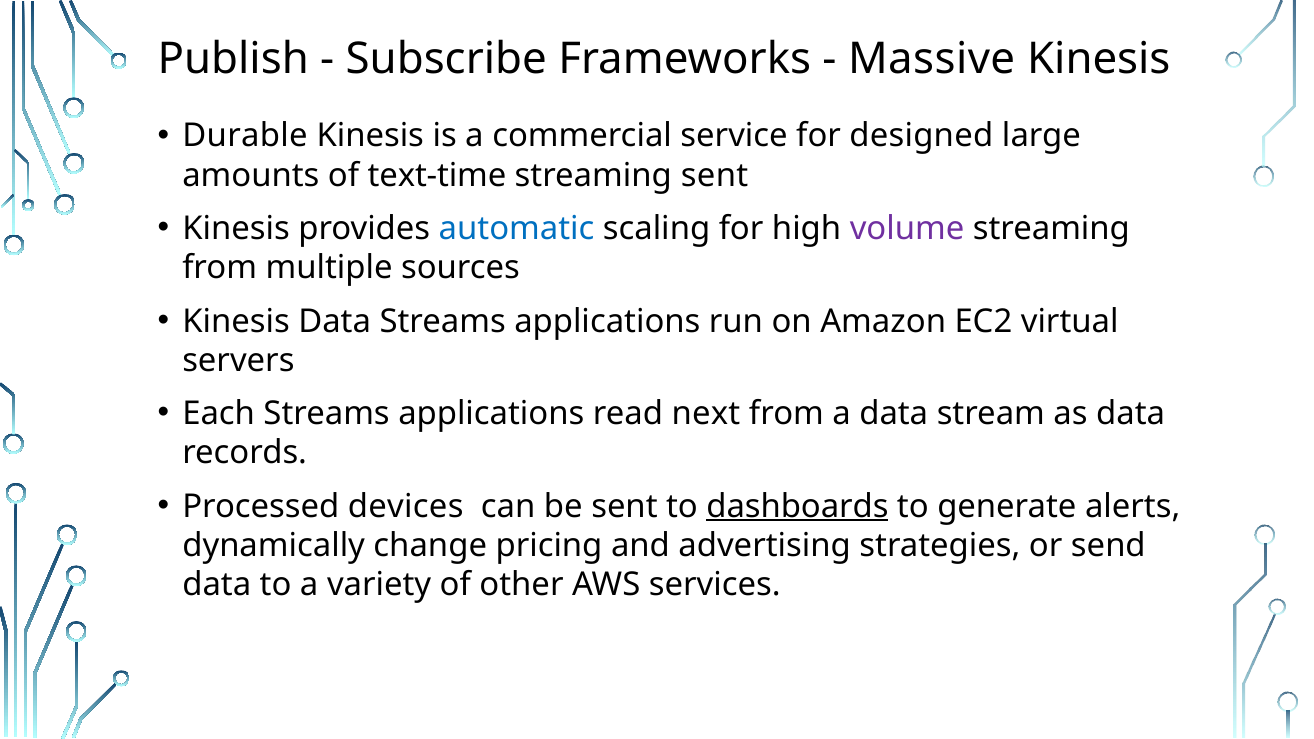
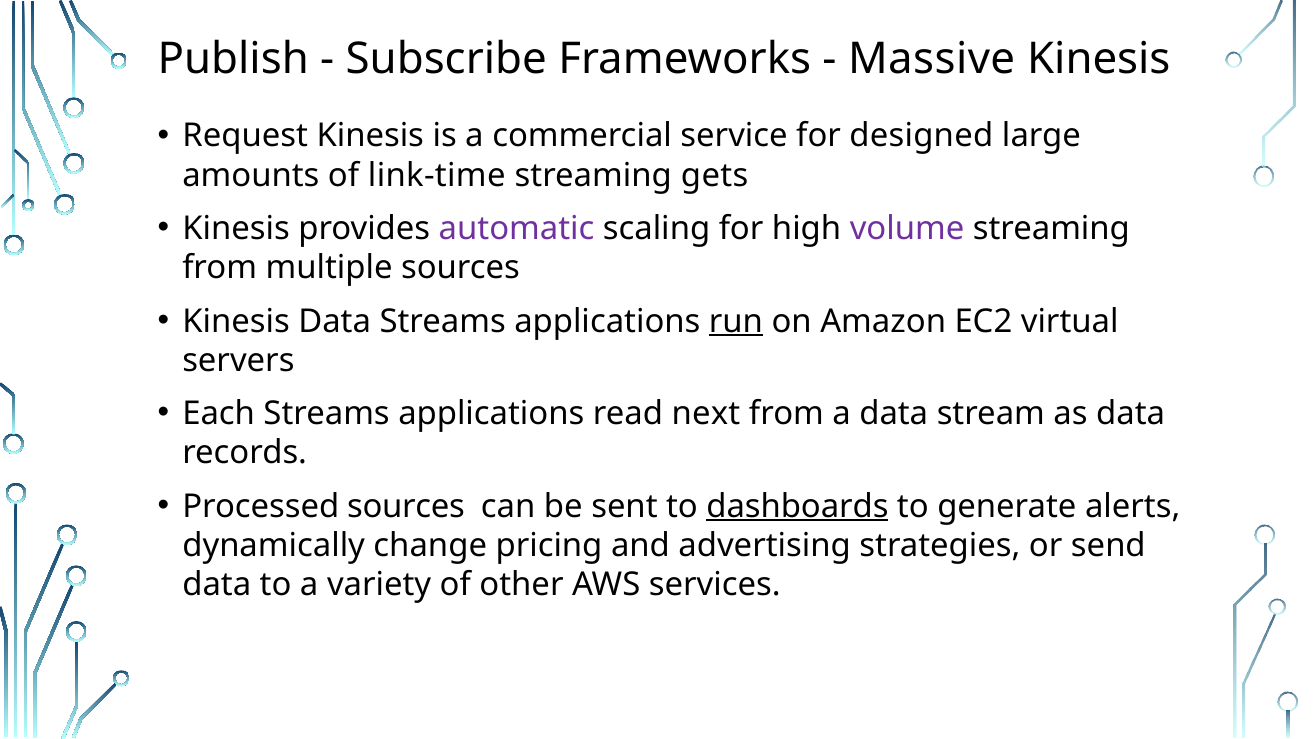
Durable: Durable -> Request (245, 136)
text-time: text-time -> link-time (437, 176)
streaming sent: sent -> gets (715, 176)
automatic colour: blue -> purple (517, 229)
run underline: none -> present (736, 321)
Processed devices: devices -> sources (406, 506)
